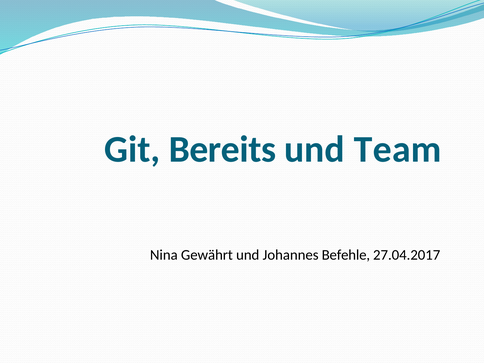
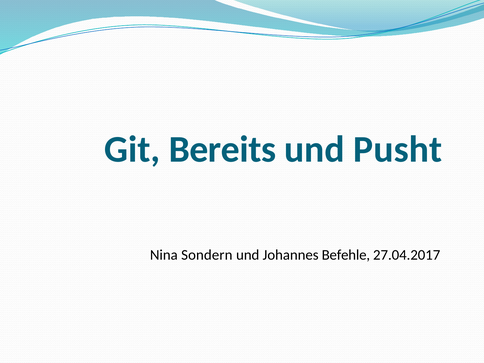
Team: Team -> Pusht (398, 149)
Gewährt: Gewährt -> Sondern (207, 255)
